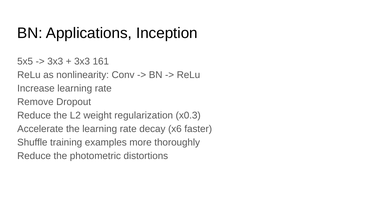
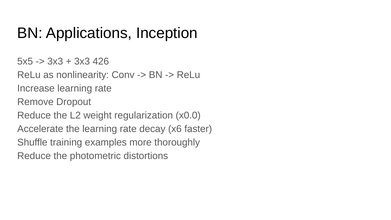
161: 161 -> 426 (101, 61)
x0.3: x0.3 -> x0.0 (188, 115)
